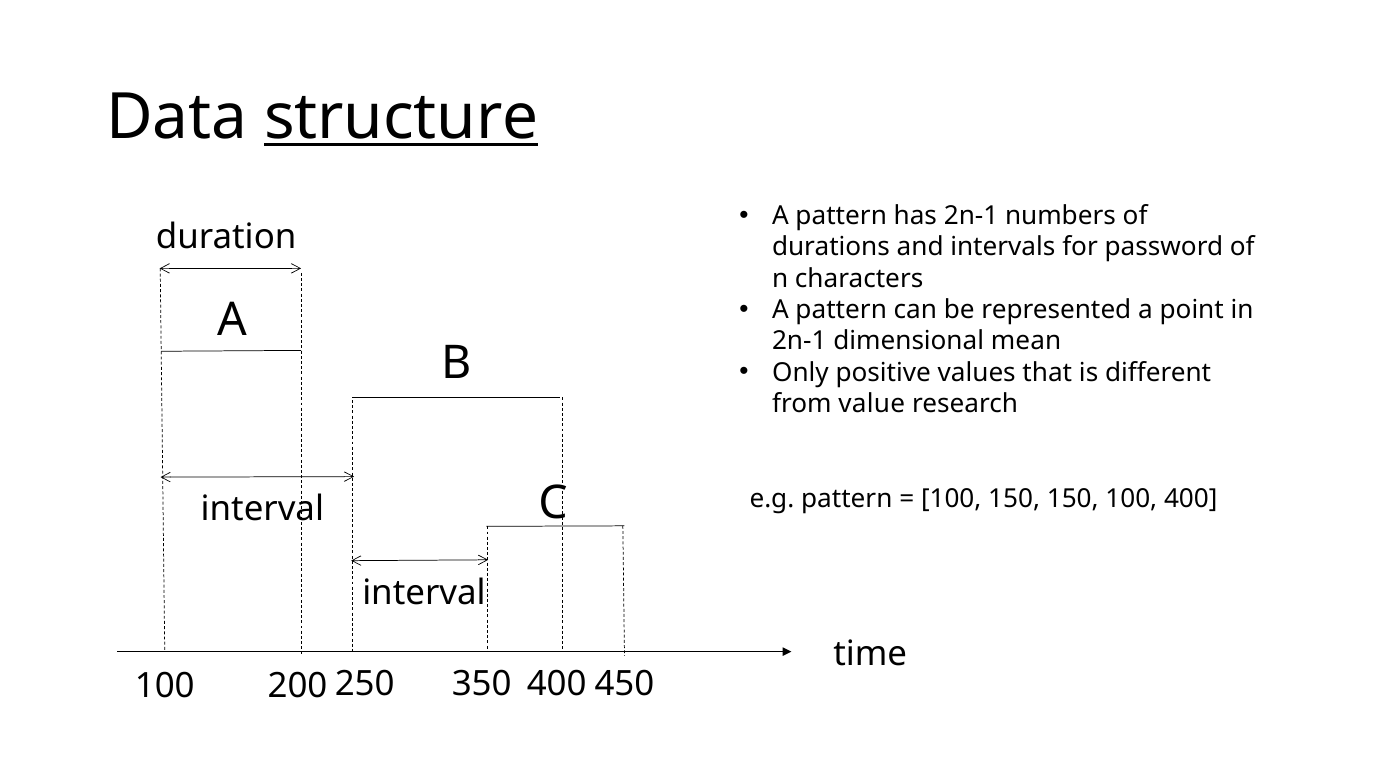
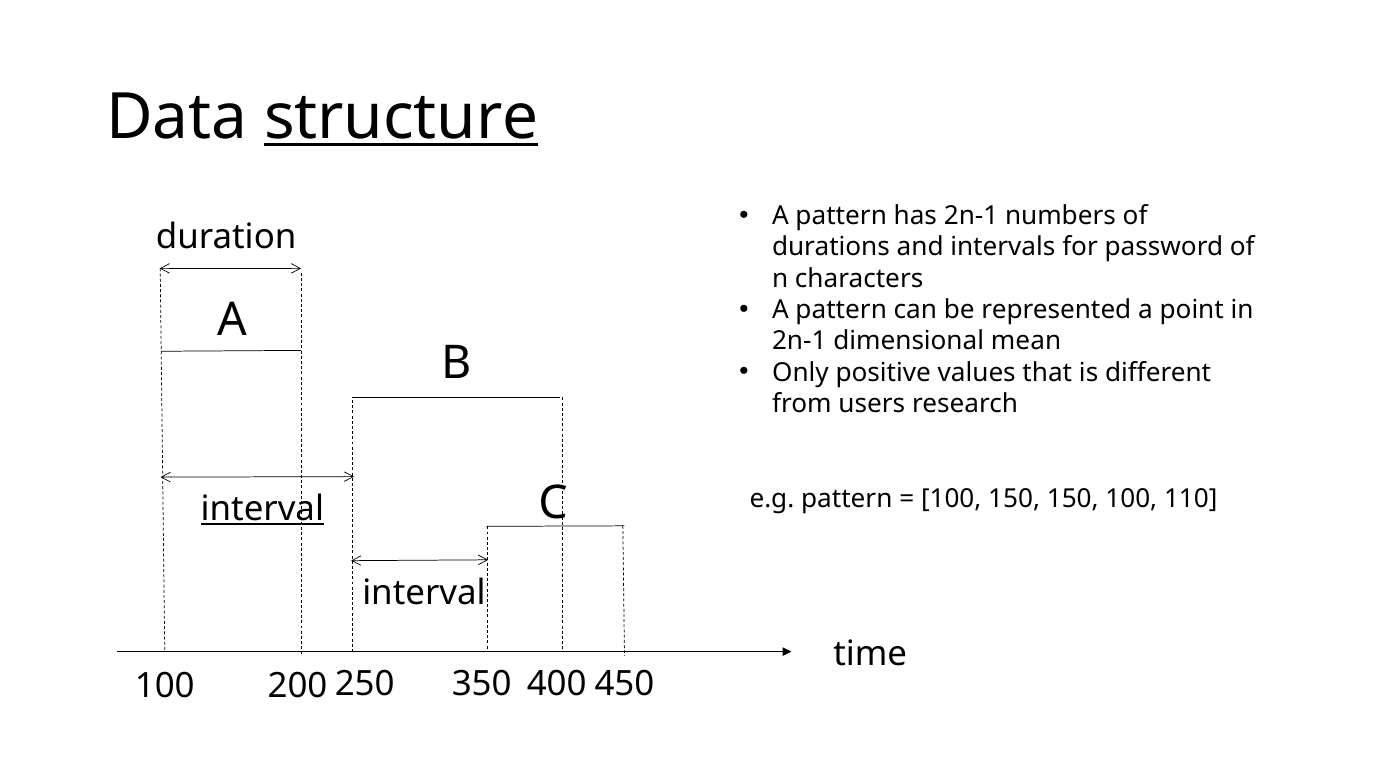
value: value -> users (872, 404)
400: 400 -> 110 (1191, 500)
interval underline: none -> present (262, 510)
